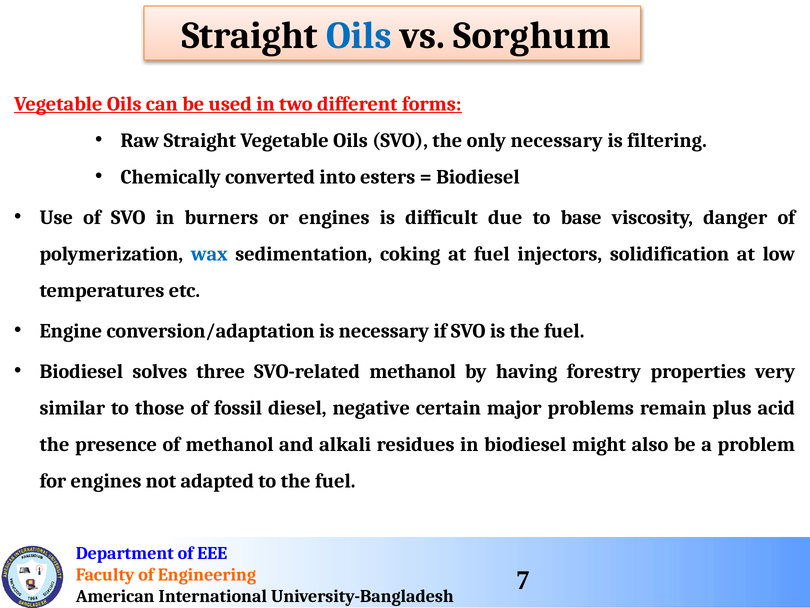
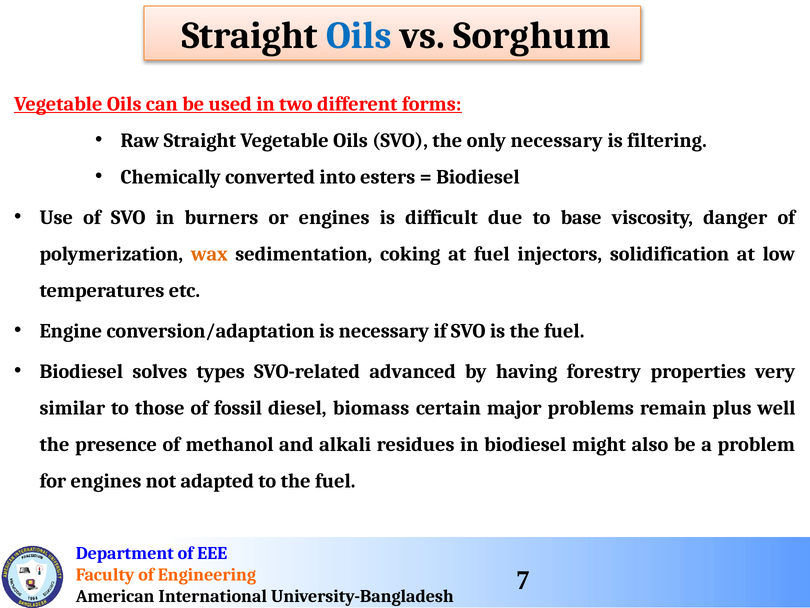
wax colour: blue -> orange (209, 254)
three: three -> types (221, 371)
SVO-related methanol: methanol -> advanced (413, 371)
negative: negative -> biomass (371, 408)
acid: acid -> well (776, 408)
